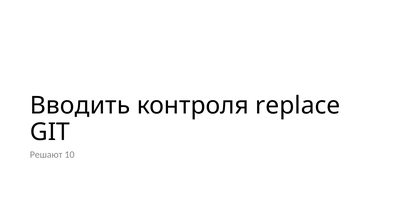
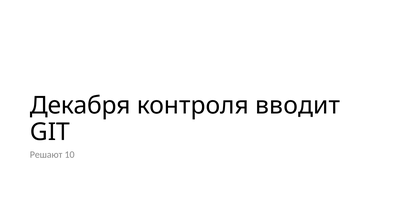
Вводить: Вводить -> Декабря (80, 106)
replace: replace -> вводит (298, 106)
